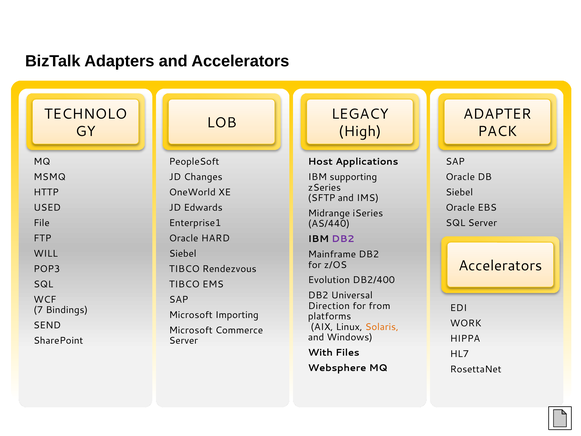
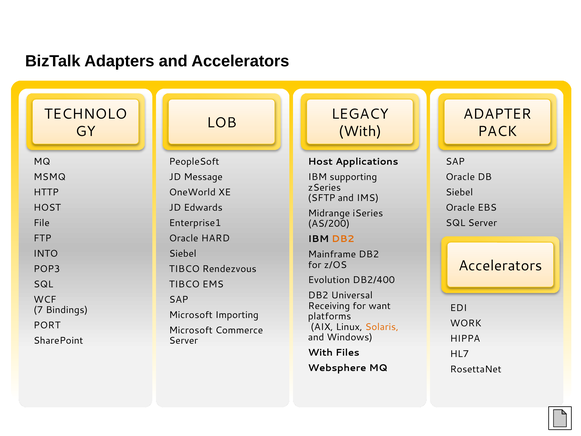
High: High -> With (360, 131)
Changes: Changes -> Message (203, 177)
USED: USED -> HOST (47, 208)
AS/440: AS/440 -> AS/200 (329, 224)
DB2 colour: purple -> orange (343, 239)
WILL: WILL -> INTO (46, 253)
Direction: Direction -> Receiving (329, 306)
from: from -> want (380, 306)
SEND: SEND -> PORT (47, 325)
